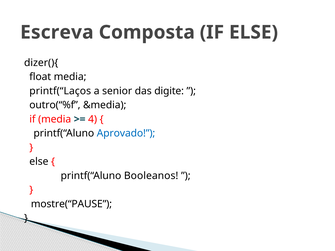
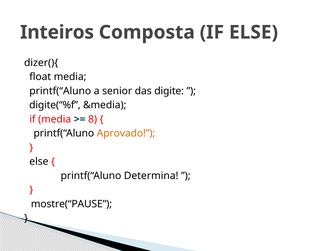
Escreva: Escreva -> Inteiros (57, 32)
printf(“Laços: printf(“Laços -> printf(“Aluno (60, 91)
outro(“%f: outro(“%f -> digite(“%f (55, 105)
4: 4 -> 8 (93, 119)
Aprovado colour: blue -> orange (126, 133)
Booleanos: Booleanos -> Determina (151, 176)
